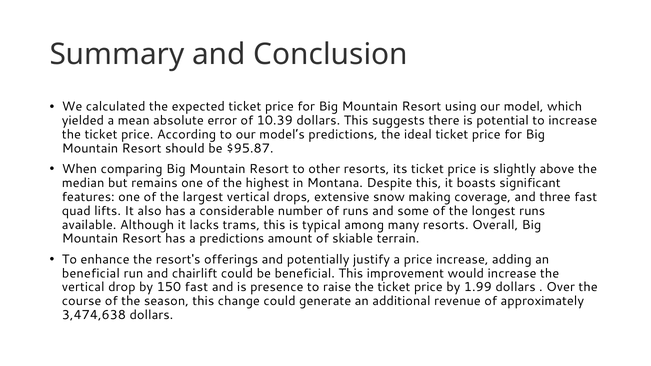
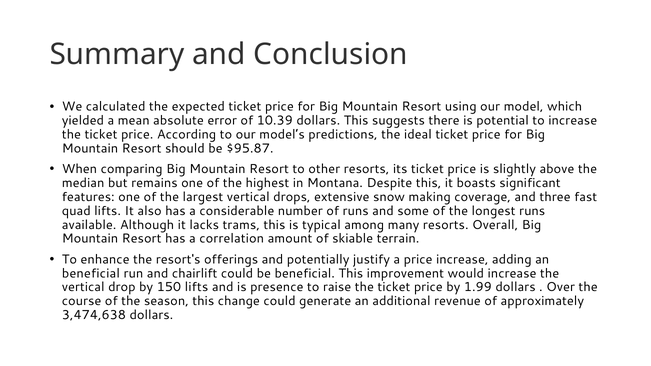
a predictions: predictions -> correlation (232, 239)
150 fast: fast -> lifts (196, 287)
